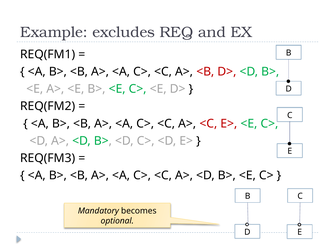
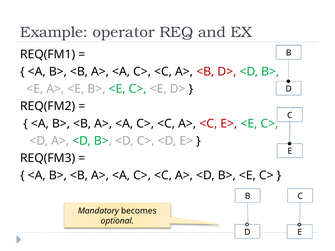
excludes: excludes -> operator (124, 32)
